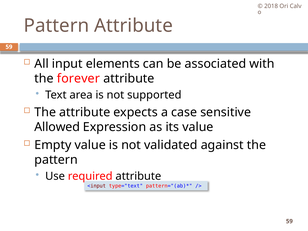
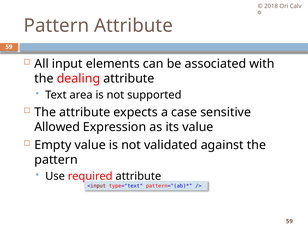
forever: forever -> dealing (78, 79)
